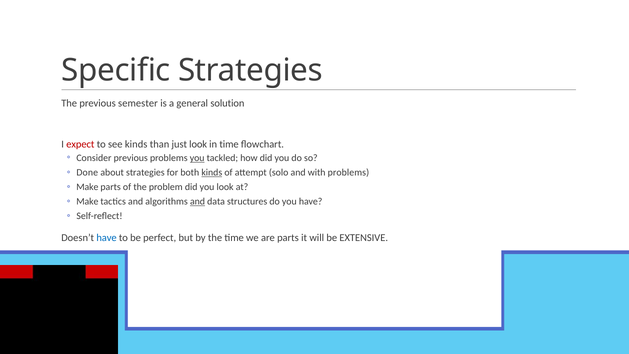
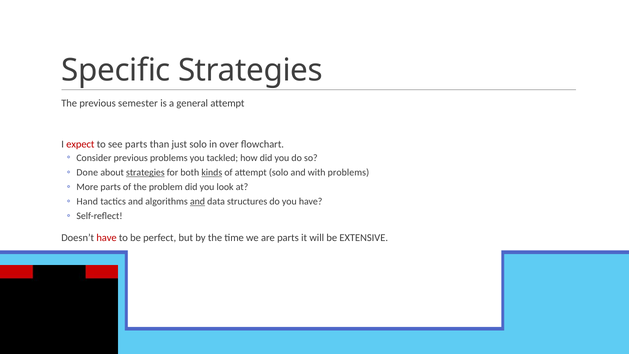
general solution: solution -> attempt (227, 103)
see kinds: kinds -> parts (136, 144)
just look: look -> solo (198, 144)
in time: time -> over (229, 144)
you underline: present -> none (197, 158)
strategies underline: none -> present (145, 172)
Make: Make -> More (87, 187)
Make: Make -> Hand (87, 201)
have colour: blue -> red (107, 237)
